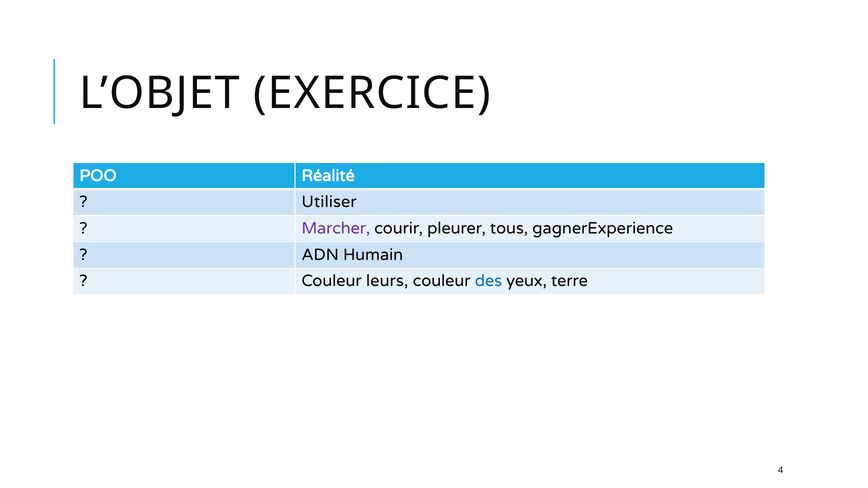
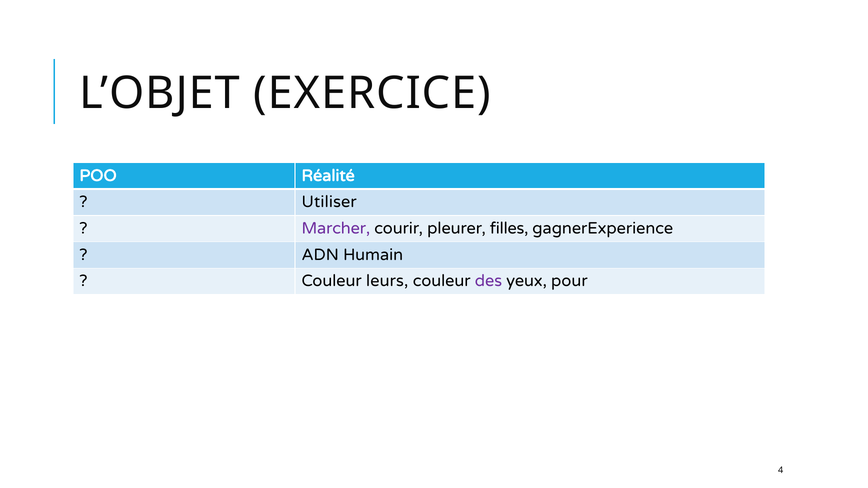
tous: tous -> filles (509, 228)
des colour: blue -> purple (488, 281)
terre: terre -> pour (569, 281)
